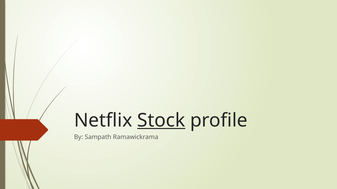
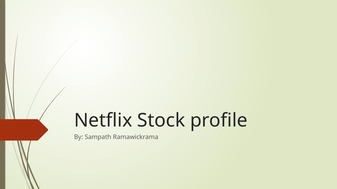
Stock underline: present -> none (161, 121)
